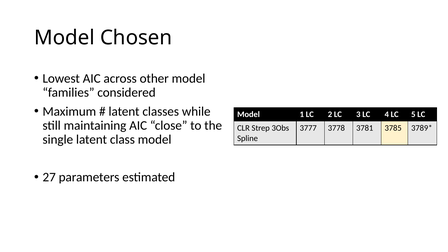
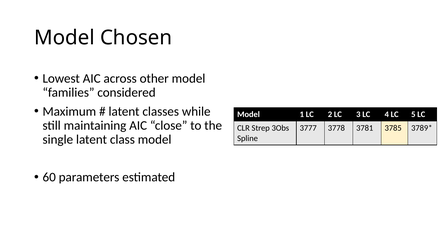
27: 27 -> 60 (49, 177)
